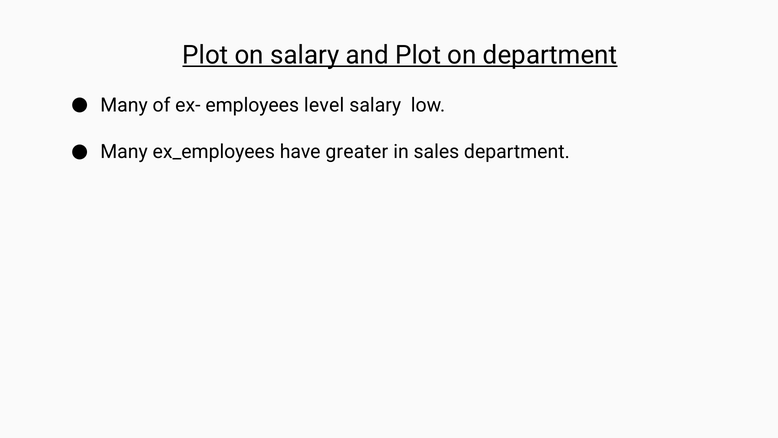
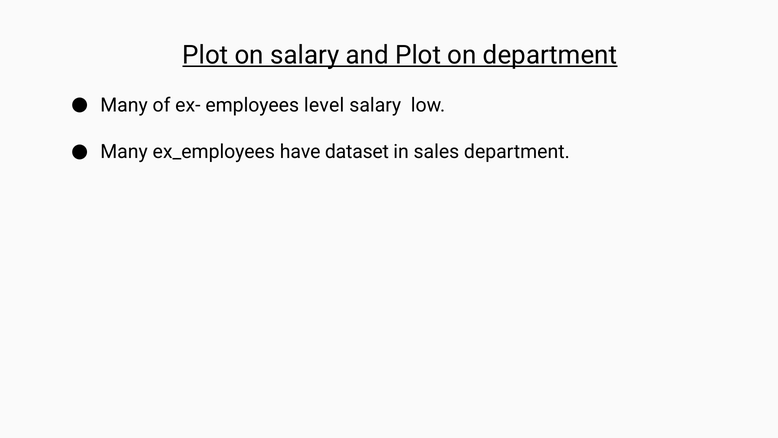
greater: greater -> dataset (357, 152)
